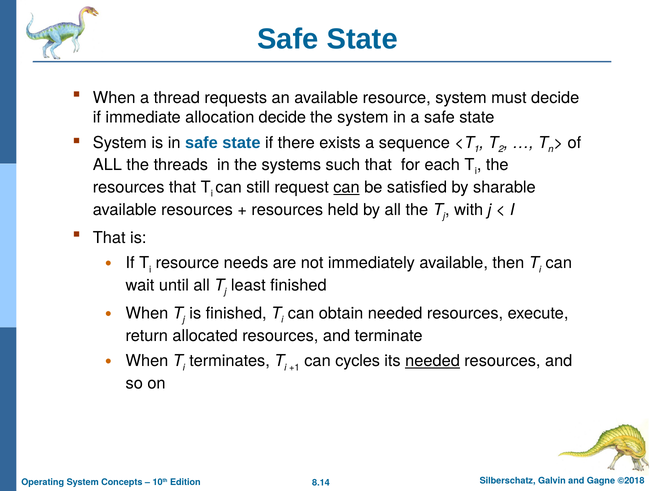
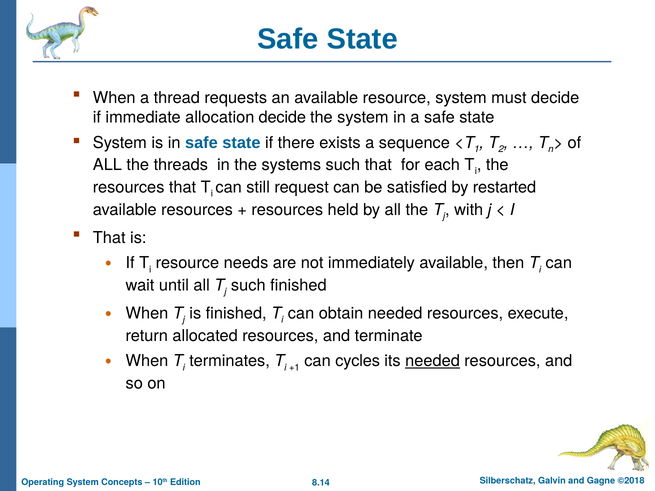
can underline: present -> none (347, 187)
sharable: sharable -> restarted (504, 187)
j least: least -> such (248, 286)
